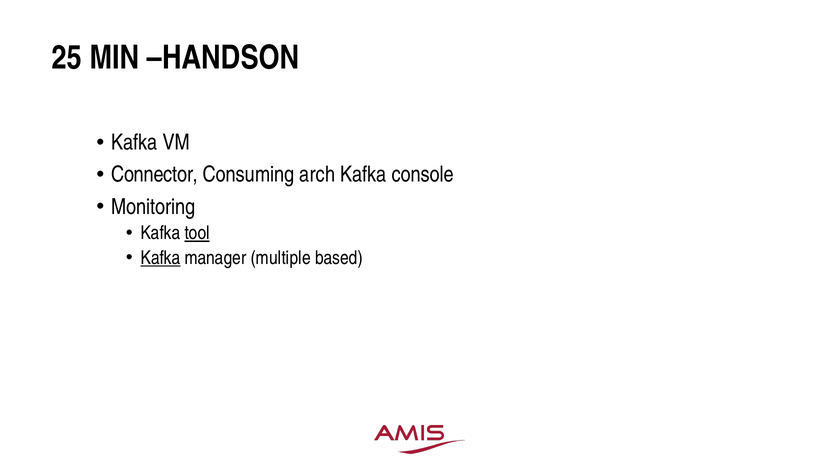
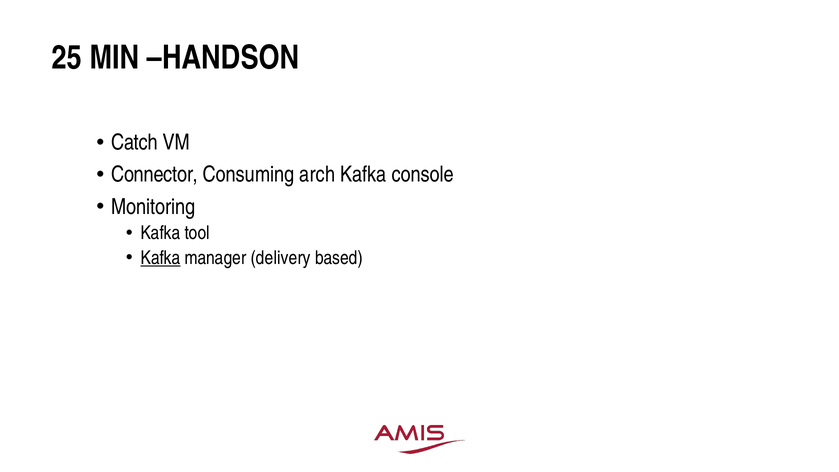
Kafka: Kafka -> Catch (134, 143)
tool underline: present -> none (197, 233)
multiple: multiple -> delivery (281, 258)
